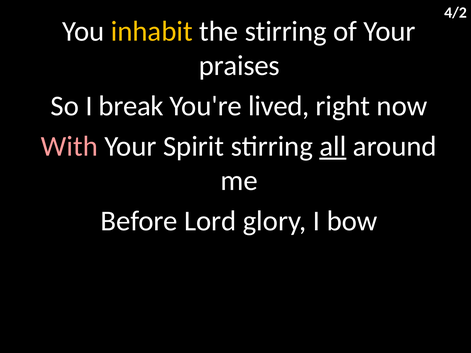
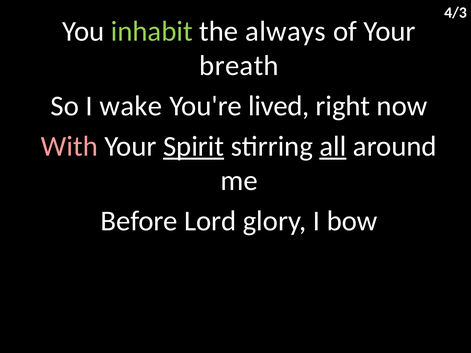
4/2: 4/2 -> 4/3 (456, 13)
inhabit colour: yellow -> light green (152, 31)
the stirring: stirring -> always (286, 31)
praises: praises -> breath (239, 66)
break: break -> wake (131, 106)
Spirit underline: none -> present (194, 146)
